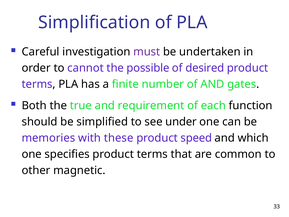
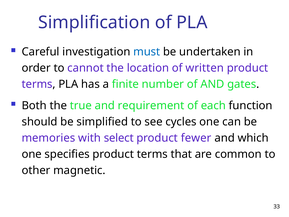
must colour: purple -> blue (147, 52)
possible: possible -> location (148, 68)
desired: desired -> written (205, 68)
under: under -> cycles (181, 122)
these: these -> select (119, 138)
speed: speed -> fewer (196, 138)
